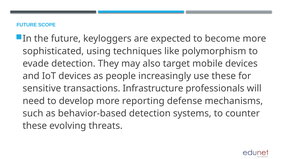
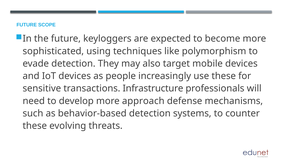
reporting: reporting -> approach (143, 101)
